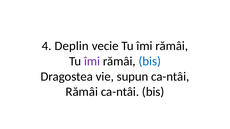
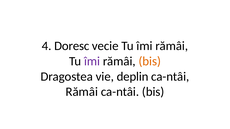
Deplin: Deplin -> Doresc (72, 46)
bis colour: blue -> orange (150, 61)
supun: supun -> deplin (133, 77)
